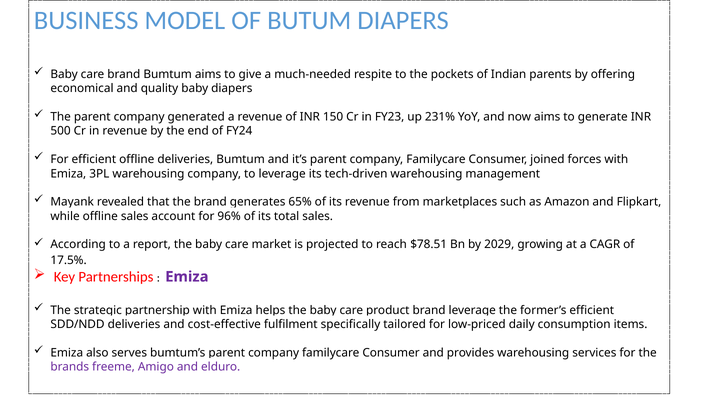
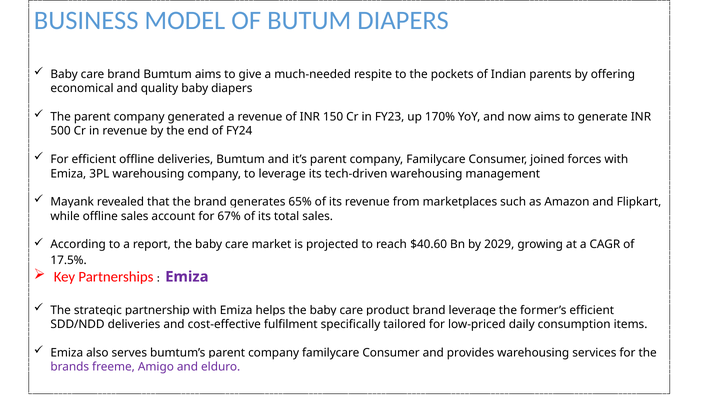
231%: 231% -> 170% (440, 117)
96%: 96% -> 67% (229, 216)
$78.51: $78.51 -> $40.60 (429, 244)
